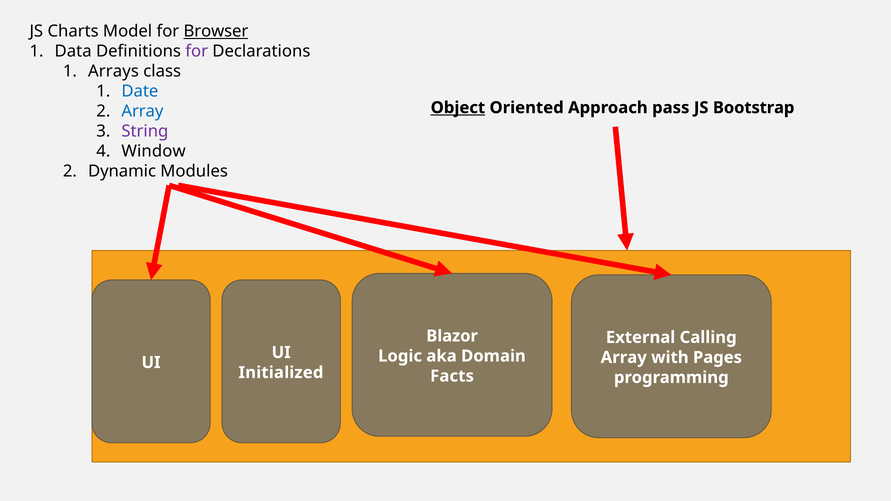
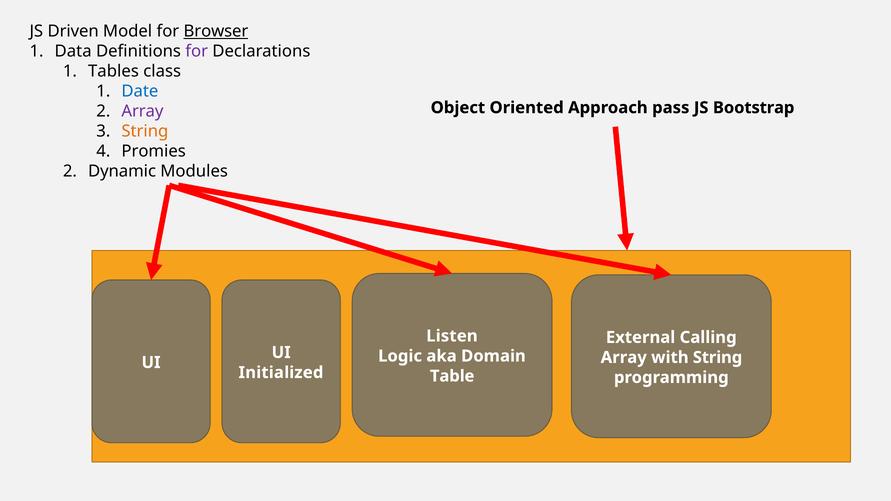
Charts: Charts -> Driven (73, 31)
Arrays: Arrays -> Tables (113, 71)
Object underline: present -> none (458, 108)
Array colour: blue -> purple (142, 111)
String colour: purple -> orange (145, 131)
Window: Window -> Promies (154, 151)
Blazor: Blazor -> Listen (452, 336)
with Pages: Pages -> String (718, 358)
Facts: Facts -> Table (452, 376)
